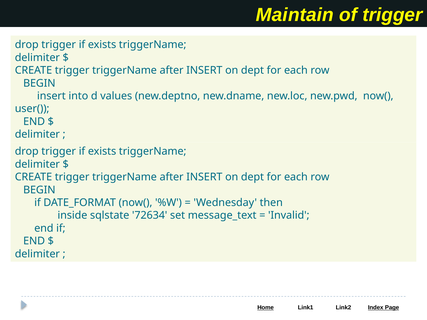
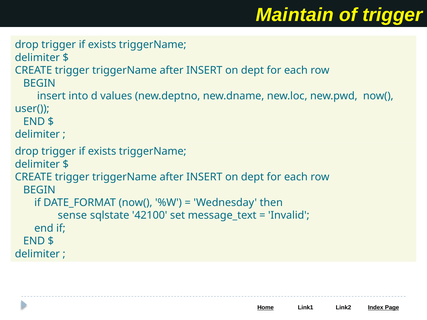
inside: inside -> sense (72, 216)
72634: 72634 -> 42100 (150, 216)
